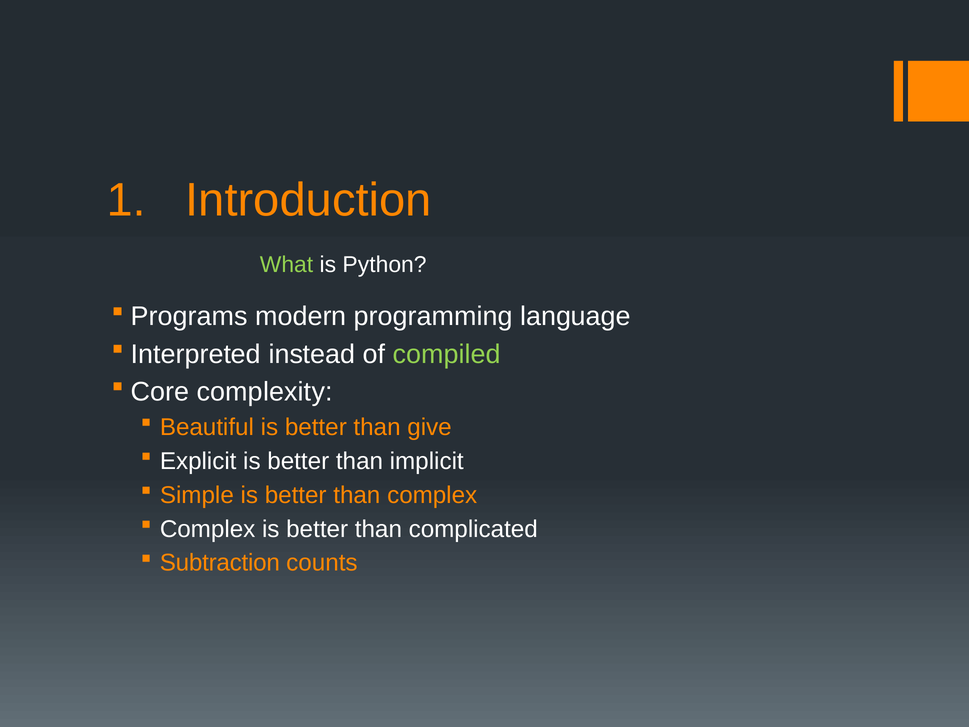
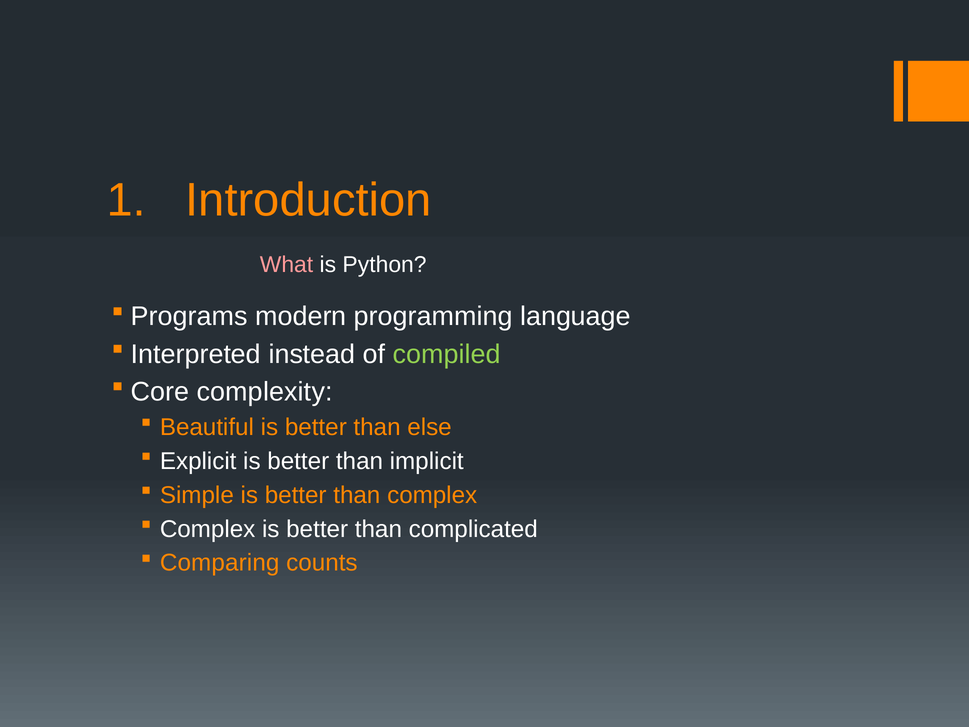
What colour: light green -> pink (287, 265)
give: give -> else (430, 427)
Subtraction: Subtraction -> Comparing (220, 563)
